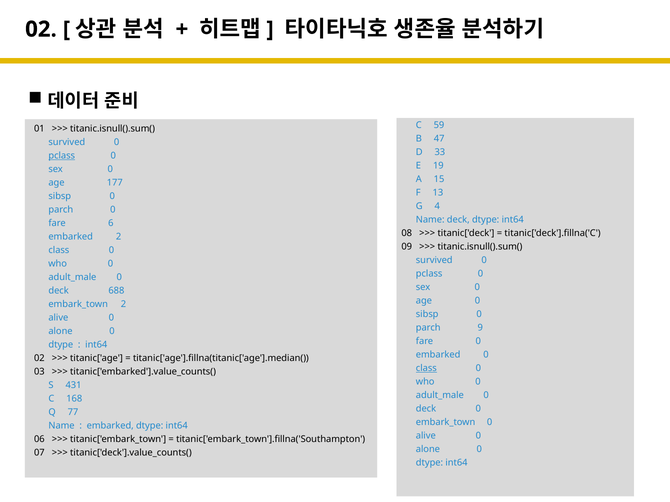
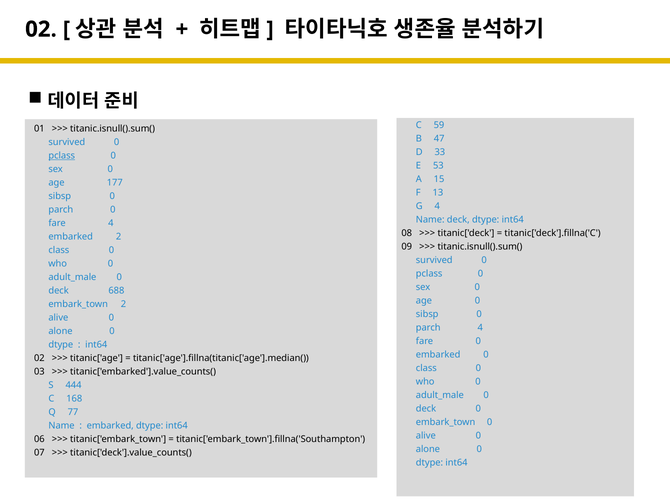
19: 19 -> 53 (438, 166)
fare 6: 6 -> 4 (111, 223)
parch 9: 9 -> 4 (480, 328)
class underline: present -> none (426, 368)
431: 431 -> 444 (74, 385)
